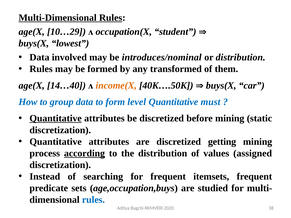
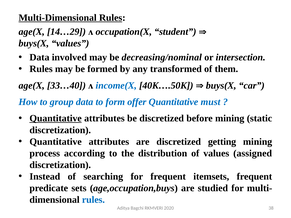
10…29: 10…29 -> 14…29 (66, 32)
buys(X lowest: lowest -> values (70, 43)
introduces/nominal: introduces/nominal -> decreasing/nominal (162, 57)
or distribution: distribution -> intersection (241, 57)
14…40: 14…40 -> 33…40 (66, 86)
income(X colour: orange -> blue (116, 86)
level: level -> offer (137, 102)
according underline: present -> none (84, 153)
